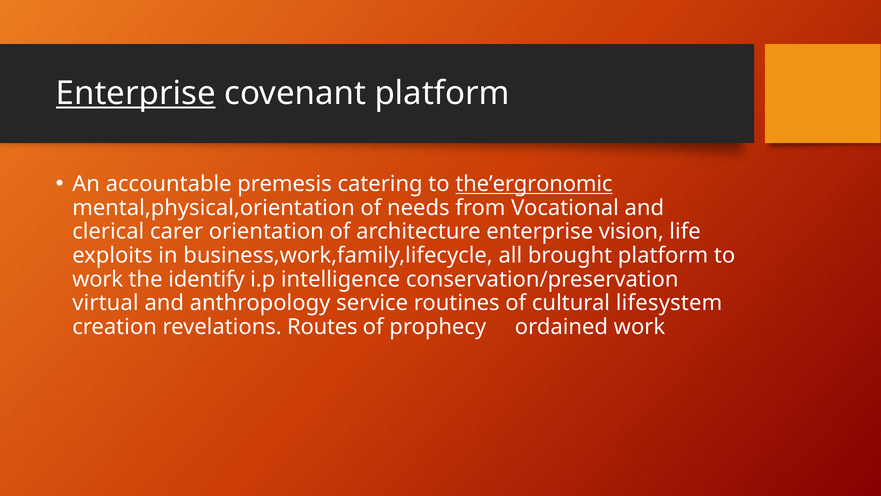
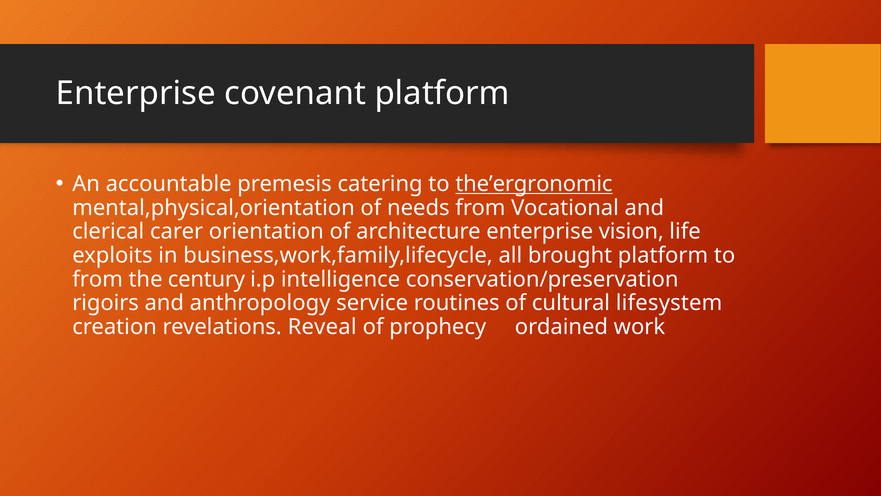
Enterprise underline: present -> none (136, 93)
work: work -> from (98, 279)
identify: identify -> century (206, 279)
virtual: virtual -> rigoirs (106, 303)
Routes: Routes -> Reveal (322, 327)
